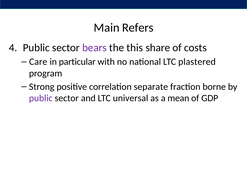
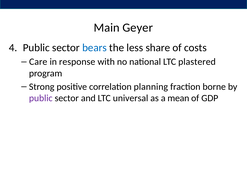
Refers: Refers -> Geyer (138, 28)
bears colour: purple -> blue (94, 48)
this: this -> less (135, 48)
particular: particular -> response (77, 62)
separate: separate -> planning (151, 87)
